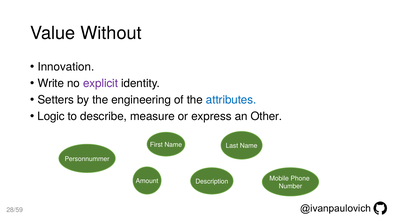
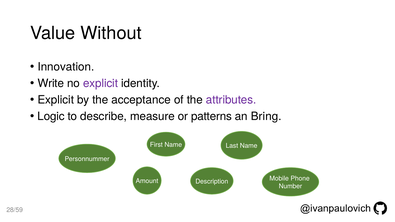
Setters: Setters -> Explicit (56, 100)
engineering: engineering -> acceptance (141, 100)
attributes colour: blue -> purple (231, 100)
express: express -> patterns (211, 116)
Other: Other -> Bring (266, 116)
